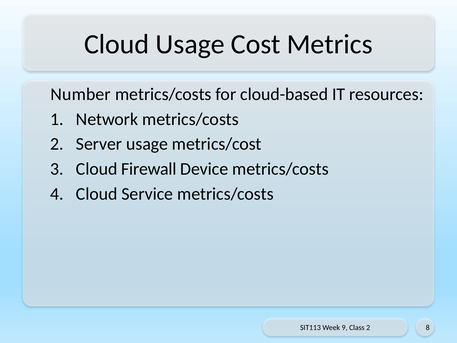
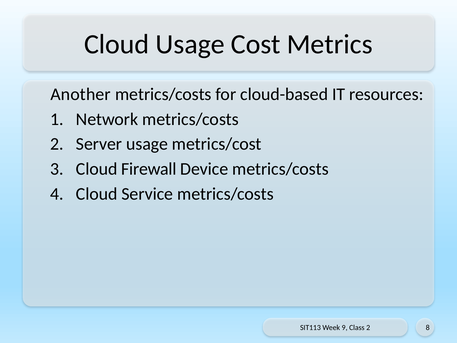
Number: Number -> Another (81, 94)
